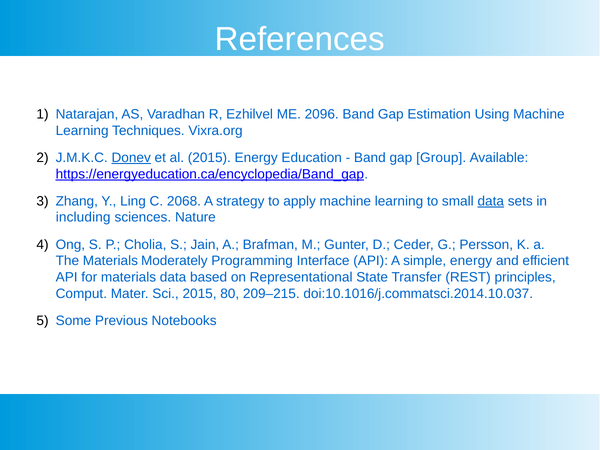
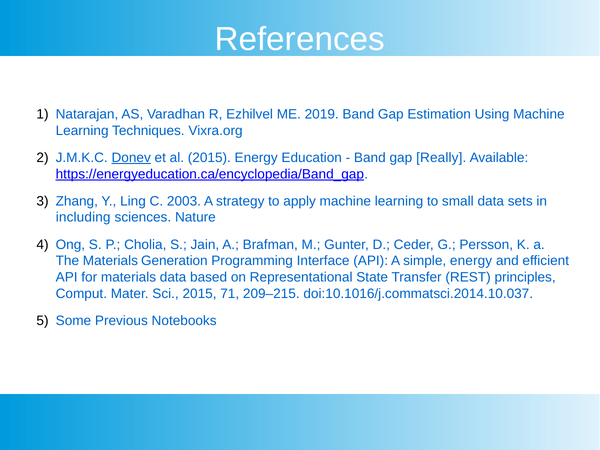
2096: 2096 -> 2019 (322, 114)
Group: Group -> Really (441, 158)
2068: 2068 -> 2003 (184, 201)
data underline: present -> none (491, 201)
Moderately: Moderately -> Generation (174, 261)
80: 80 -> 71 (230, 293)
